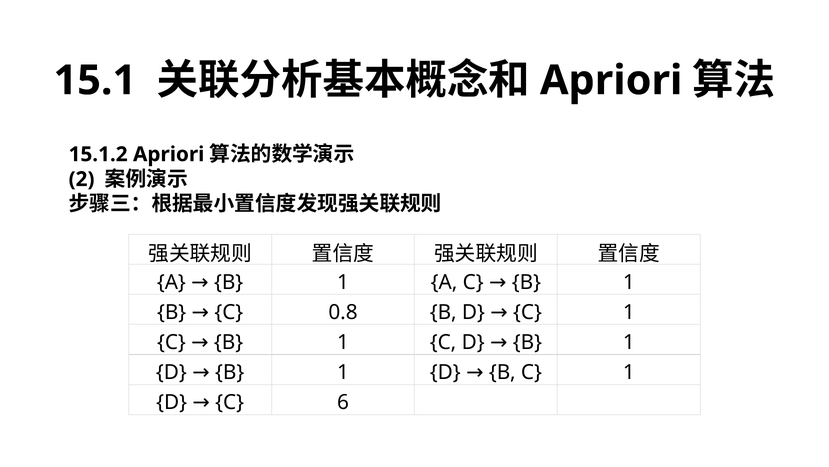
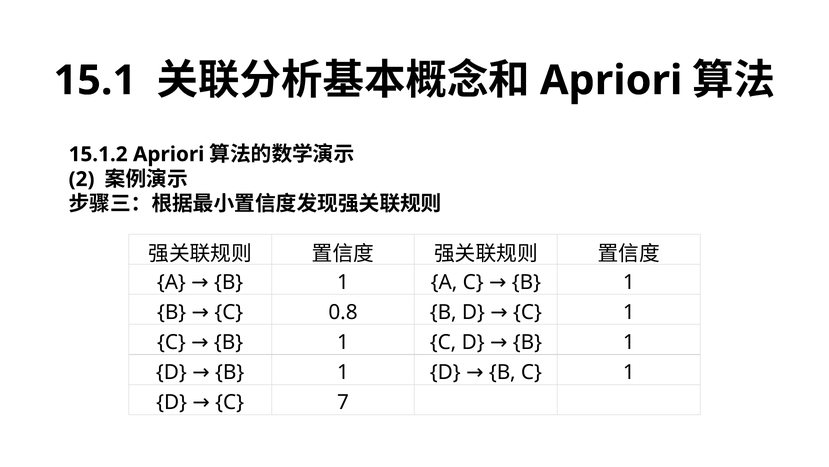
6: 6 -> 7 (343, 402)
